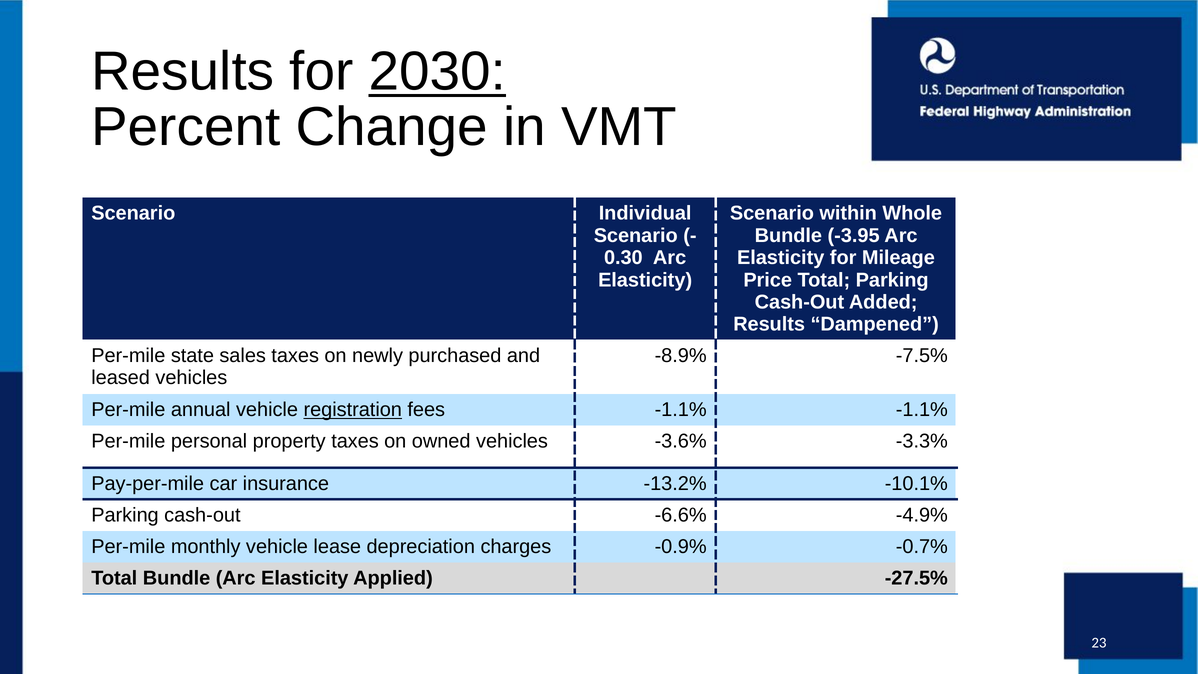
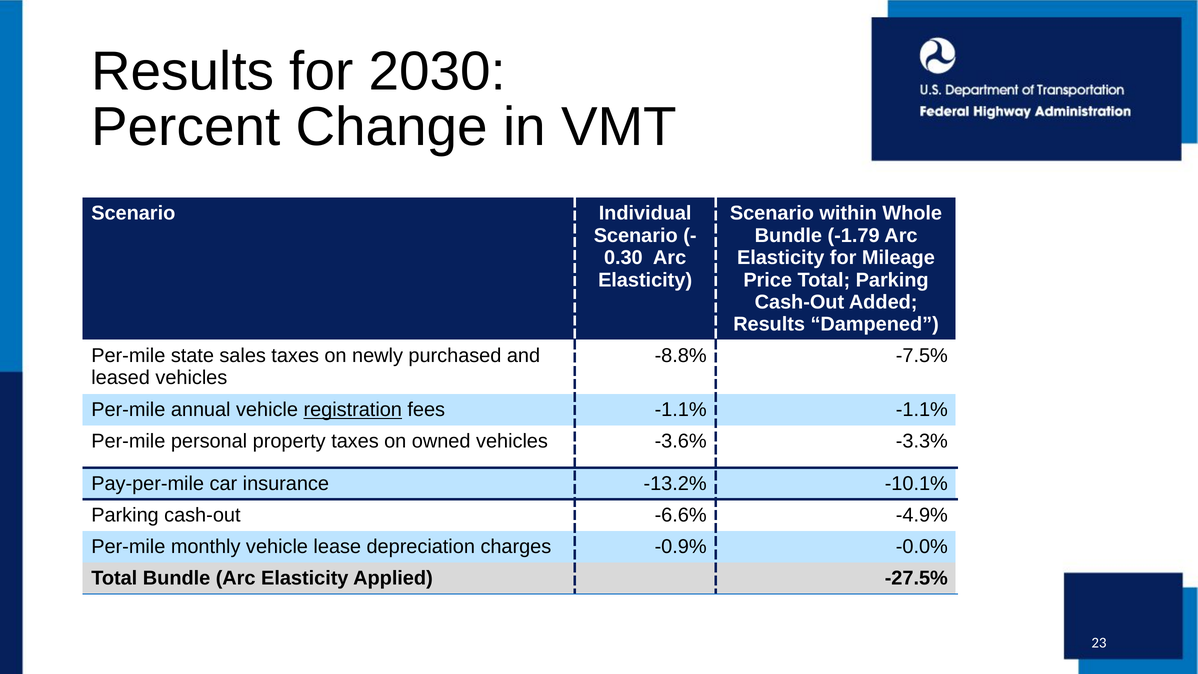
2030 underline: present -> none (437, 72)
-3.95: -3.95 -> -1.79 (854, 236)
-8.9%: -8.9% -> -8.8% (681, 355)
-0.7%: -0.7% -> -0.0% (922, 547)
